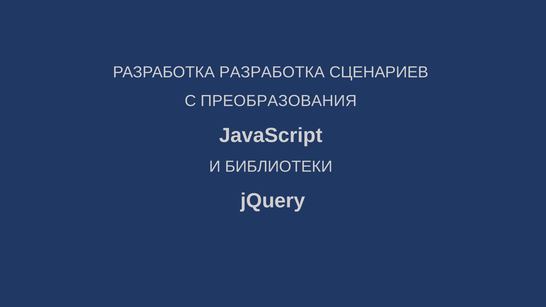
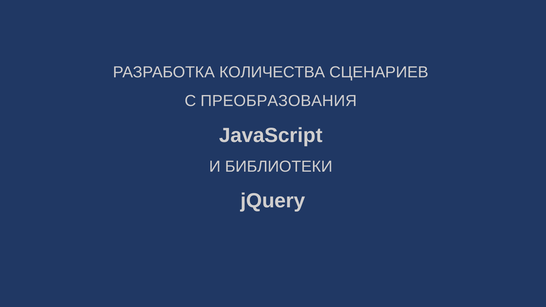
РАЗРАБОТКА РАЗРАБОТКА: РАЗРАБОТКА -> КОЛИЧЕСТВА (272, 72)
